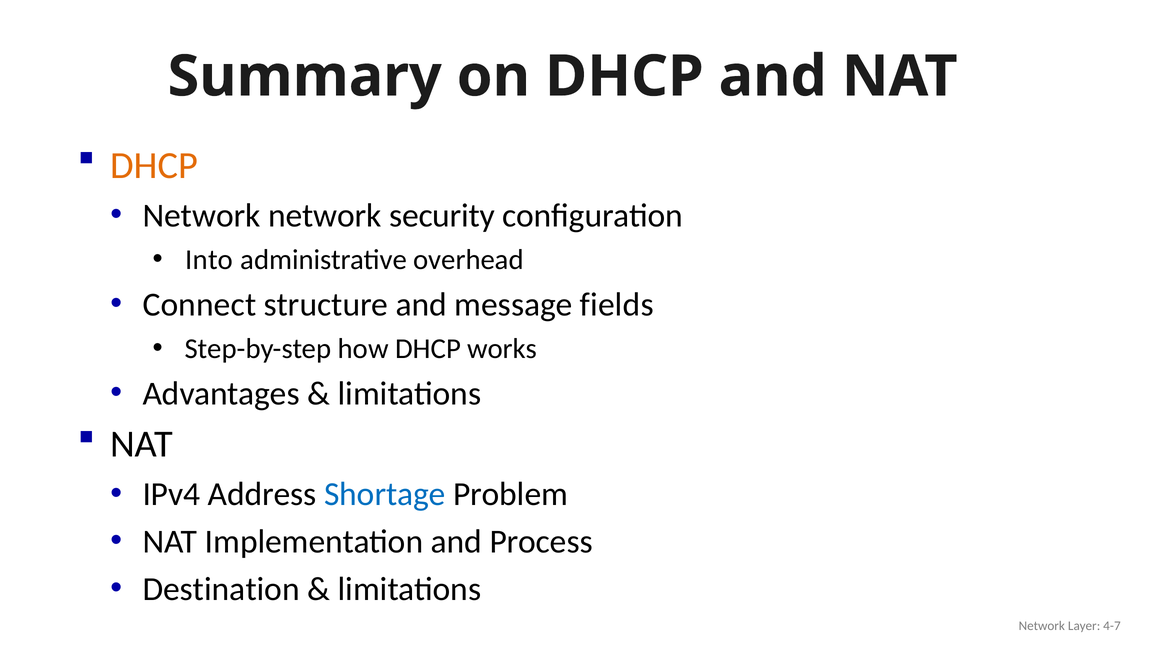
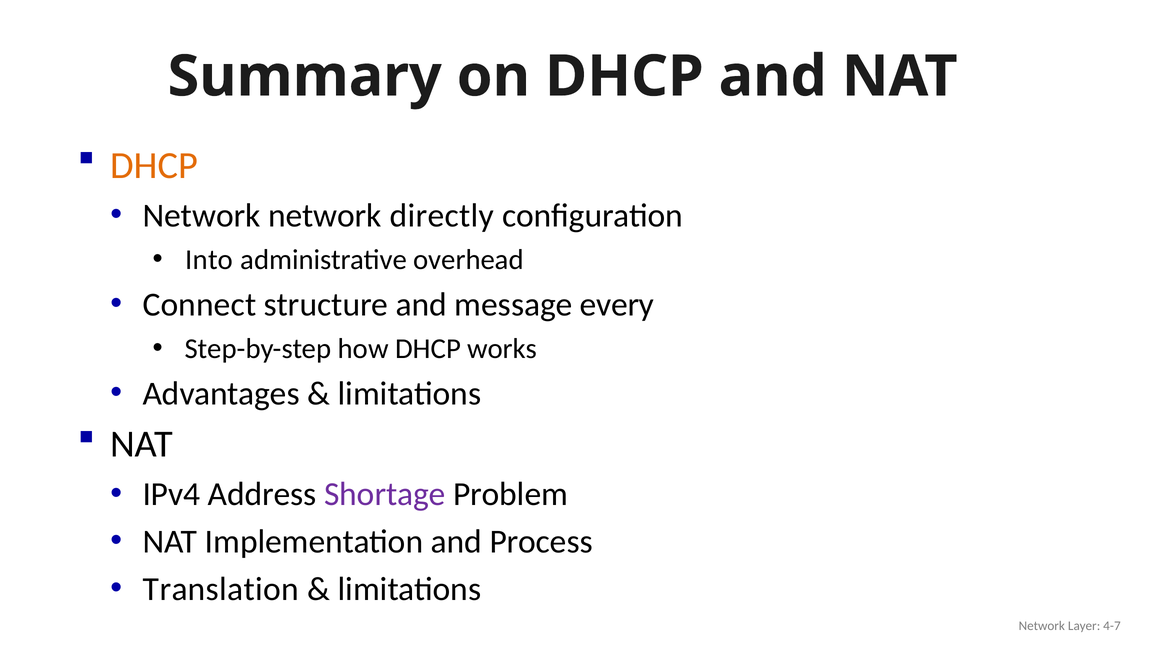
security: security -> directly (442, 216)
fields: fields -> every (617, 305)
Shortage colour: blue -> purple (385, 495)
Destination: Destination -> Translation (221, 589)
